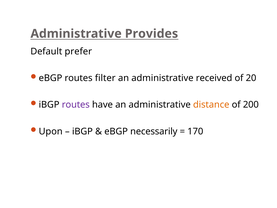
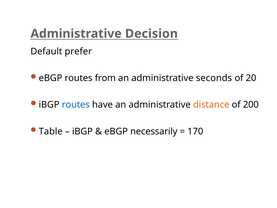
Provides: Provides -> Decision (151, 34)
filter: filter -> from (105, 78)
received: received -> seconds (214, 78)
routes colour: purple -> blue (76, 105)
Upon: Upon -> Table (51, 131)
